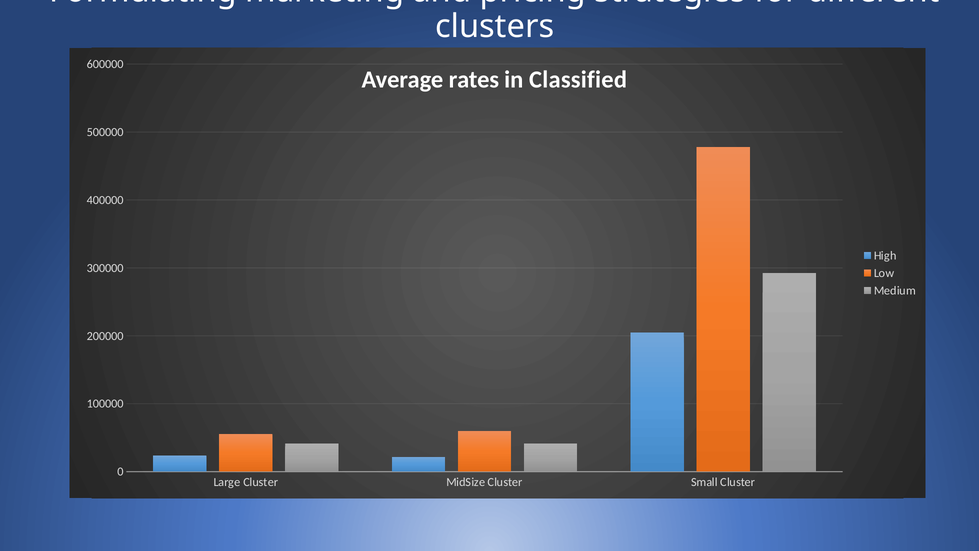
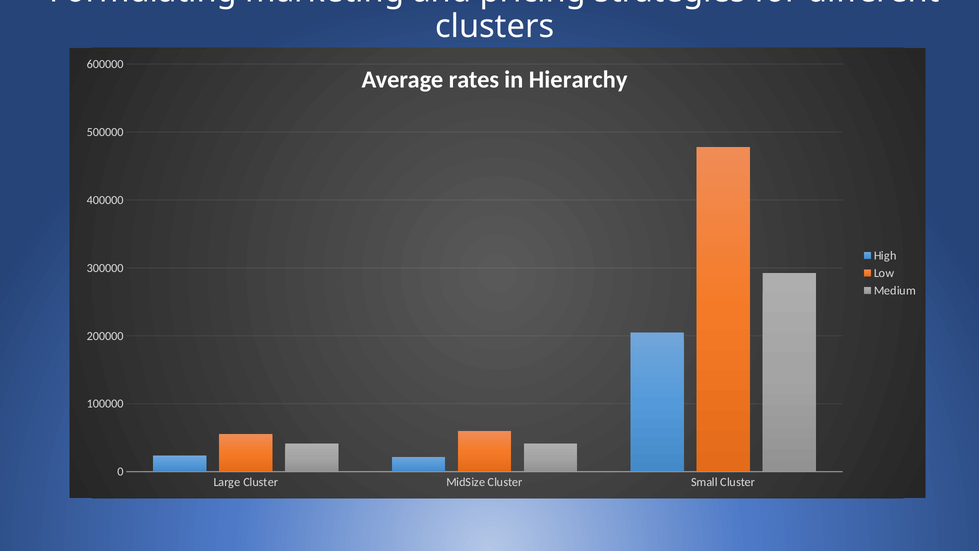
Classified: Classified -> Hierarchy (578, 80)
